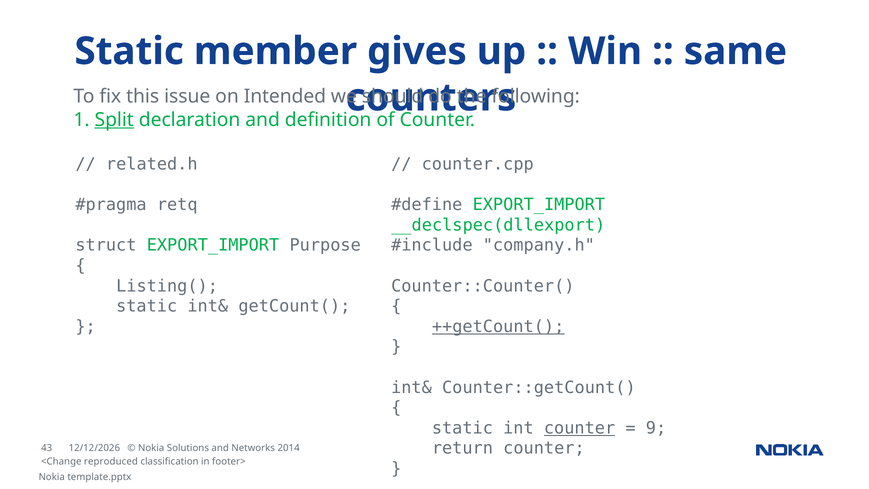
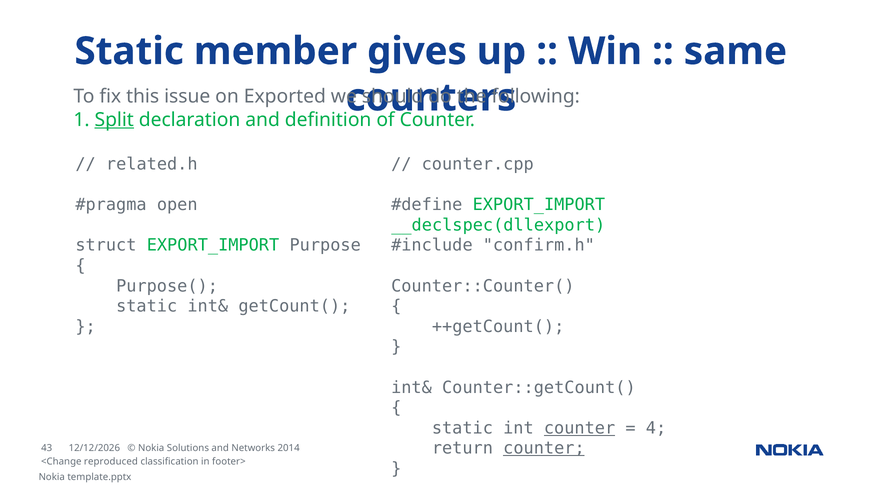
Intended: Intended -> Exported (285, 97)
retq: retq -> open (177, 205)
company.h: company.h -> confirm.h (539, 245)
Listing(: Listing( -> Purpose( (167, 286)
++getCount( underline: present -> none (498, 326)
9: 9 -> 4 (656, 428)
counter underline: none -> present (544, 448)
